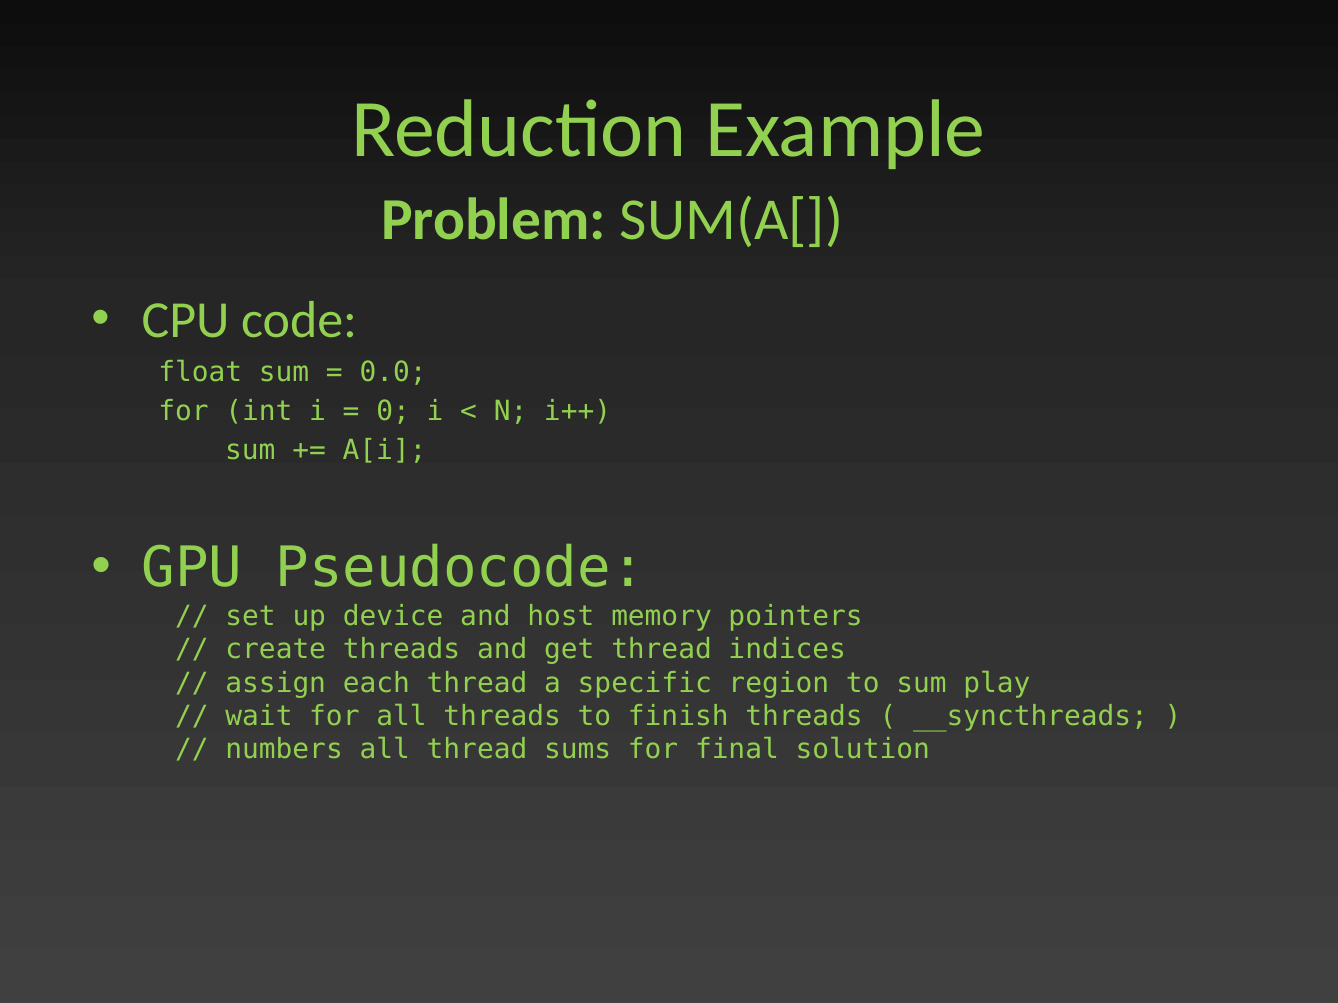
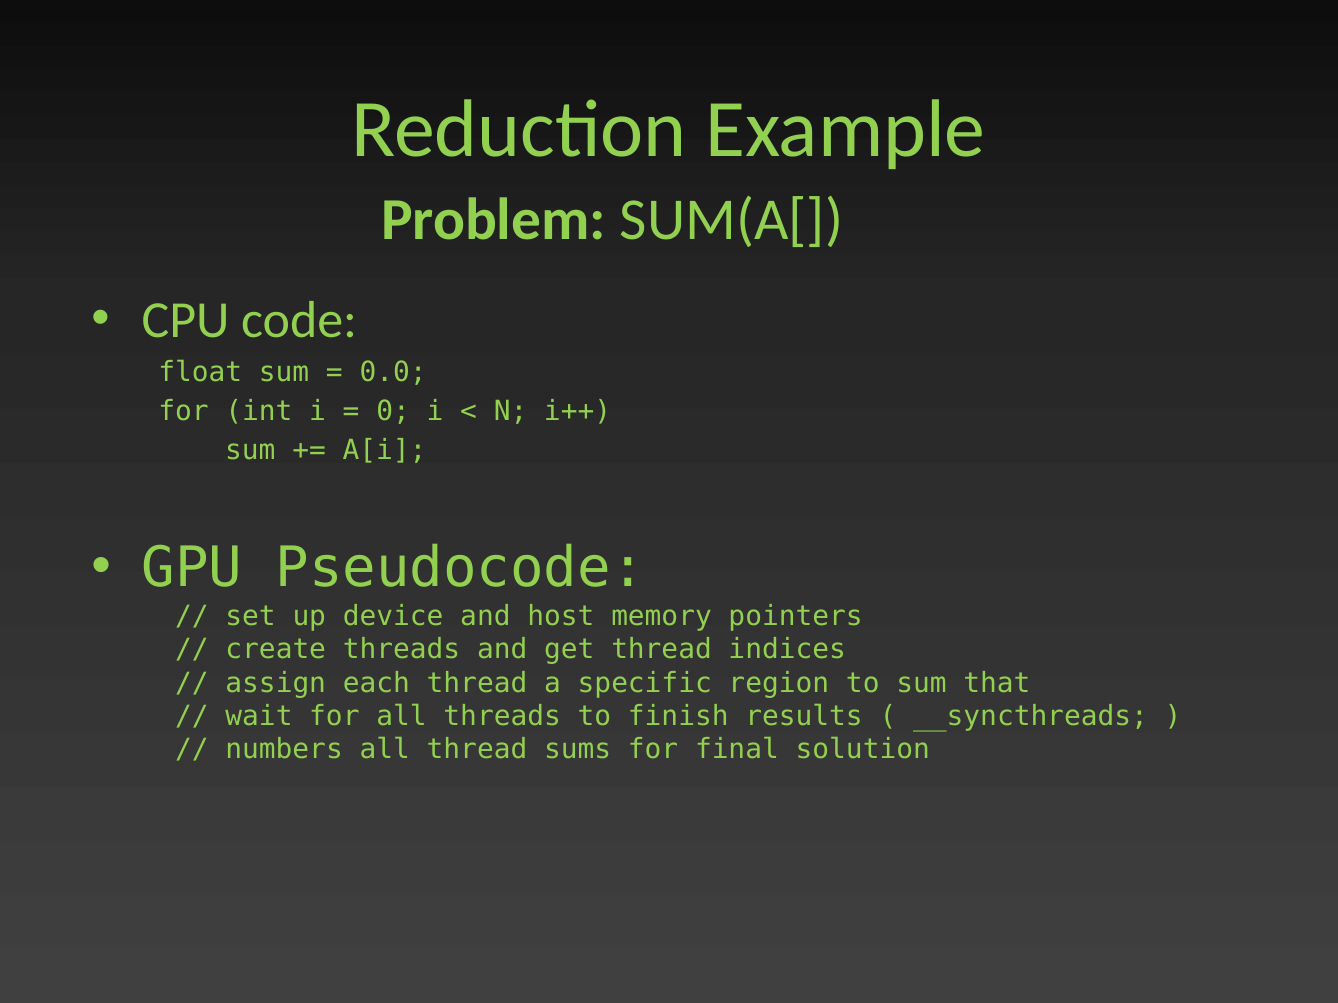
play: play -> that (997, 683)
finish threads: threads -> results (804, 717)
